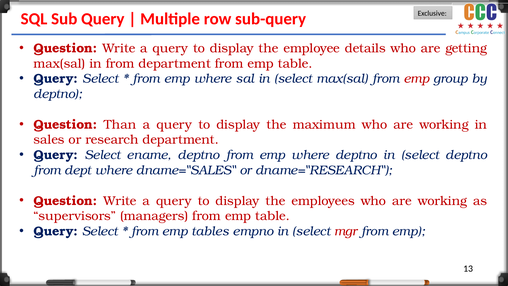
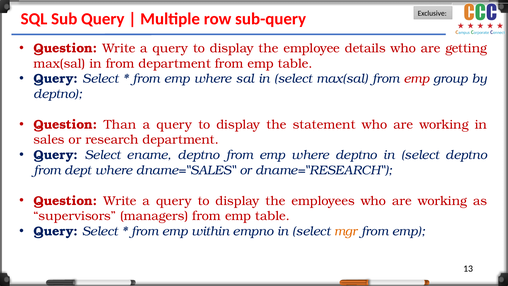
maximum: maximum -> statement (324, 124)
tables: tables -> within (210, 231)
mgr colour: red -> orange (346, 231)
